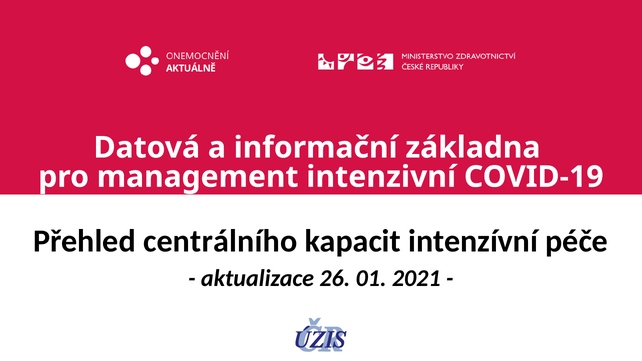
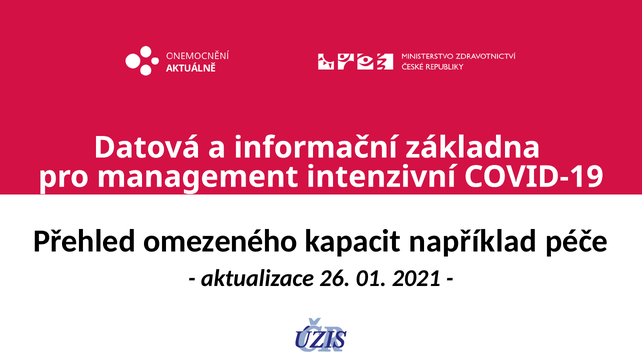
centrálního: centrálního -> omezeného (220, 241)
intenzívní: intenzívní -> například (473, 241)
